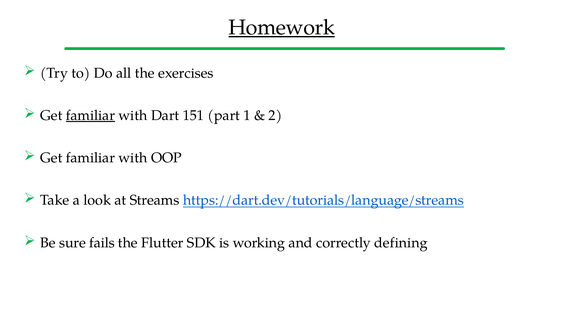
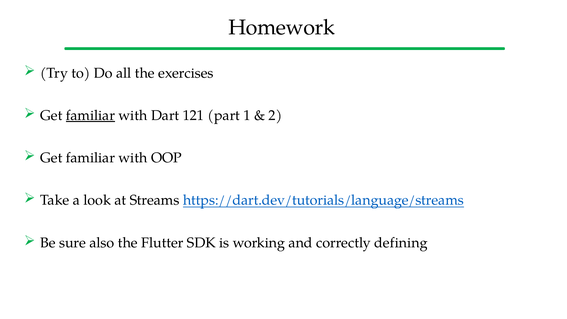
Homework underline: present -> none (282, 27)
151: 151 -> 121 (193, 115)
fails: fails -> also (102, 243)
